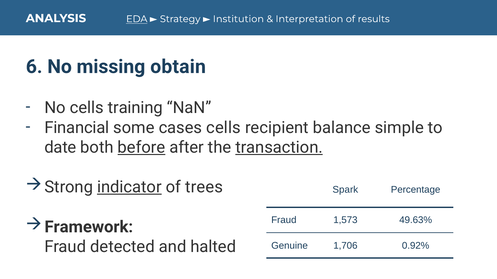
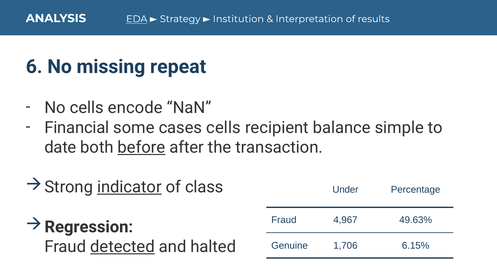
obtain: obtain -> repeat (178, 67)
training: training -> encode (135, 108)
transaction underline: present -> none (279, 148)
trees: trees -> class (204, 188)
Spark: Spark -> Under (345, 190)
1,573: 1,573 -> 4,967 (345, 221)
Framework: Framework -> Regression (89, 227)
detected underline: none -> present (122, 247)
0.92%: 0.92% -> 6.15% (416, 246)
